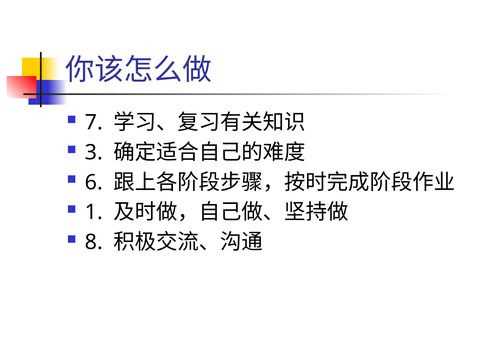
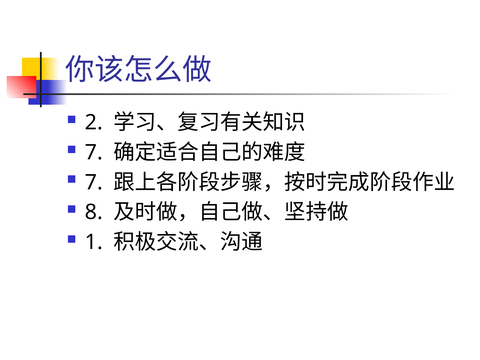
7: 7 -> 2 (94, 123)
3: 3 -> 7 (94, 152)
6: 6 -> 7 (94, 182)
1: 1 -> 8 (94, 212)
8: 8 -> 1 (94, 242)
